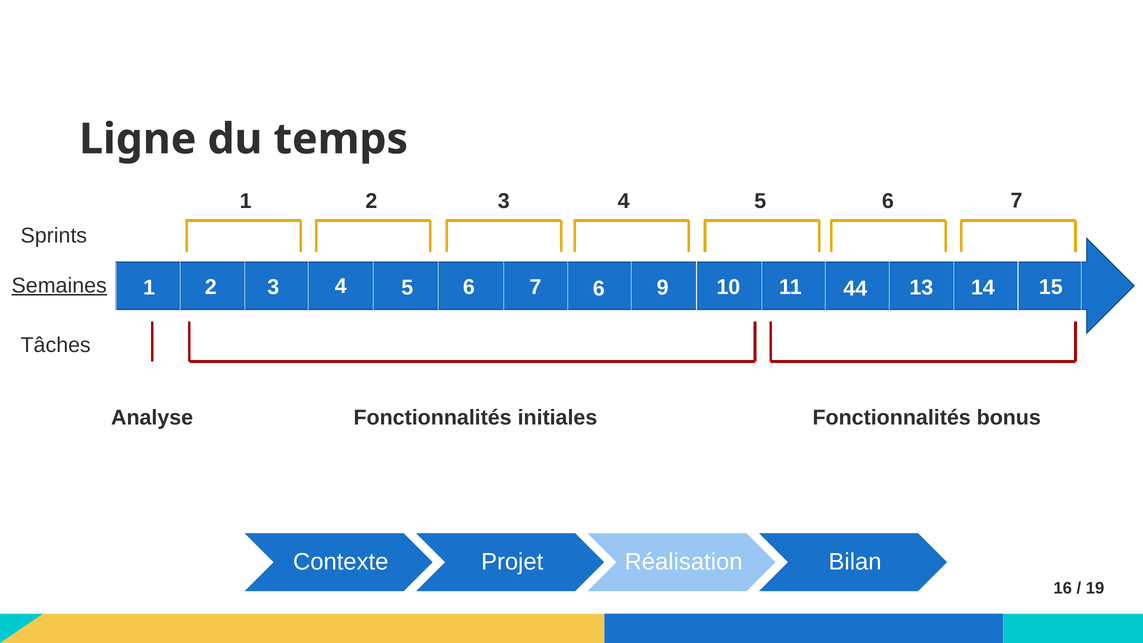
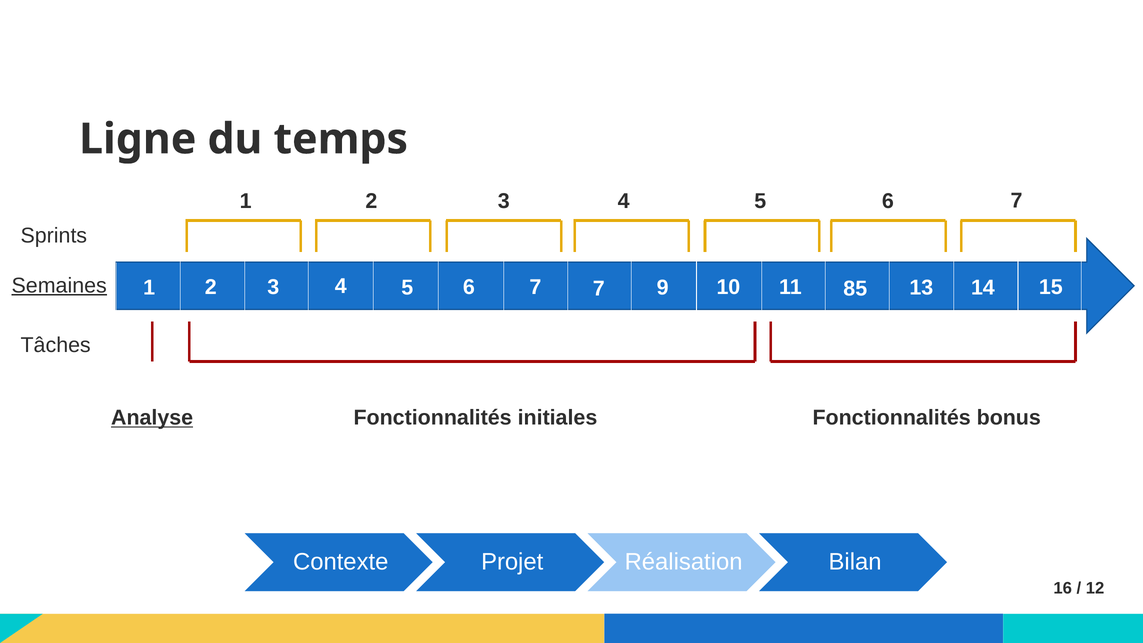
7 6: 6 -> 7 (599, 289)
44: 44 -> 85 (855, 289)
Analyse underline: none -> present (152, 418)
19: 19 -> 12 (1095, 588)
